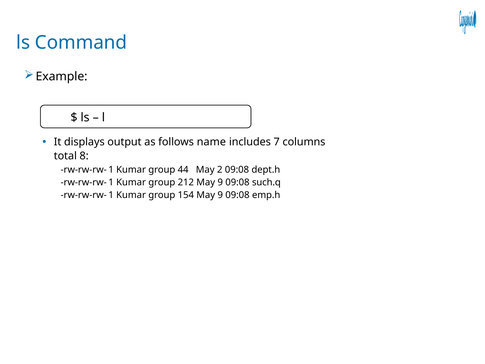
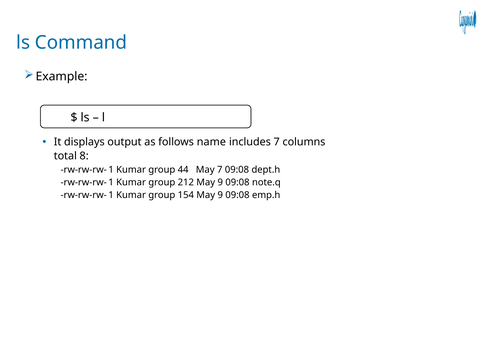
May 2: 2 -> 7 (220, 169)
such.q: such.q -> note.q (266, 182)
